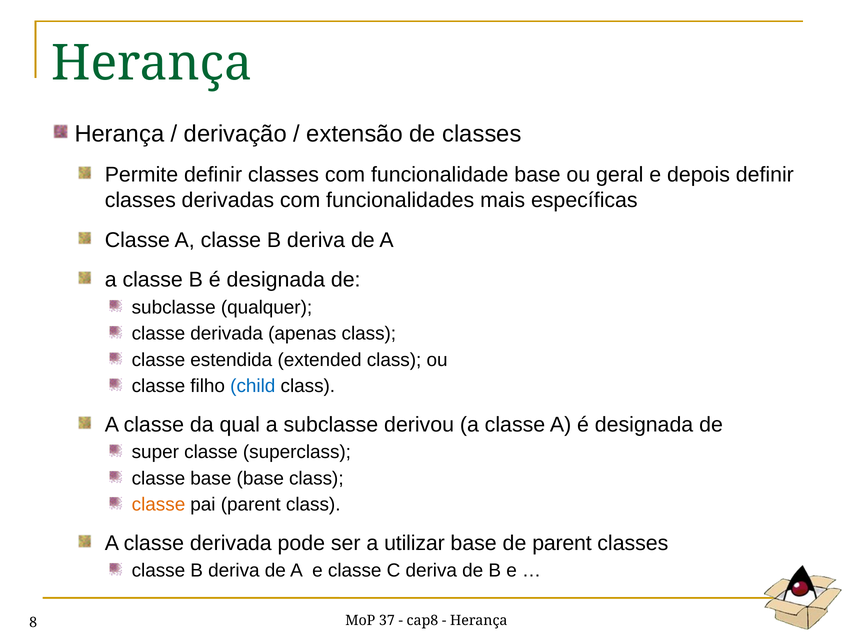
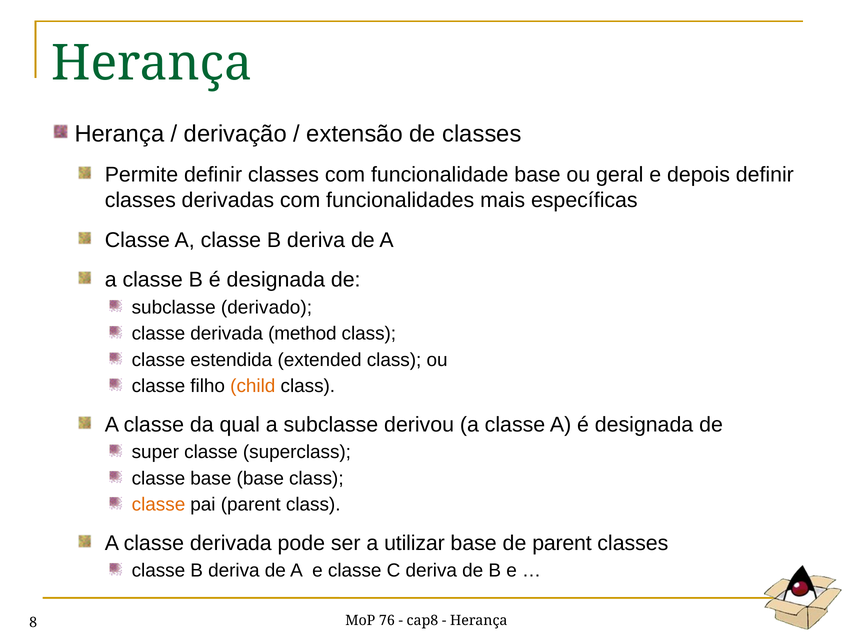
qualquer: qualquer -> derivado (266, 308)
apenas: apenas -> method (302, 334)
child colour: blue -> orange (253, 387)
37: 37 -> 76 (387, 621)
